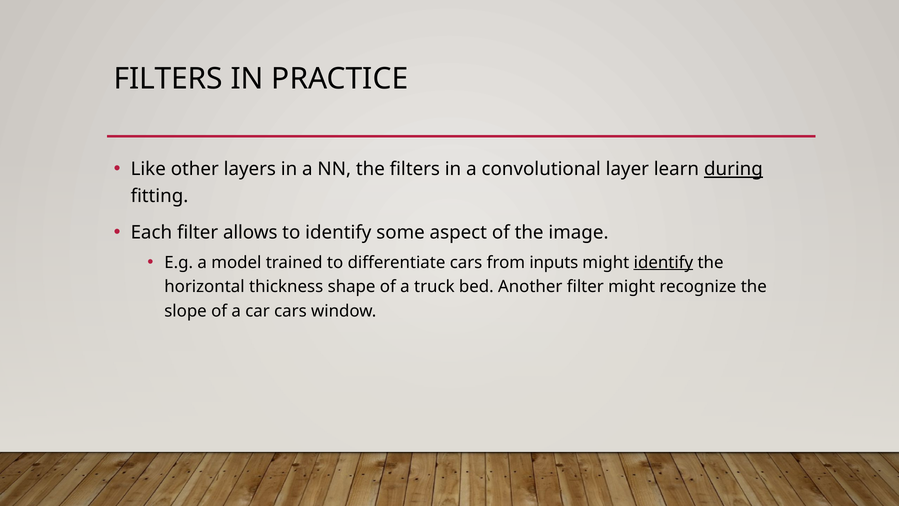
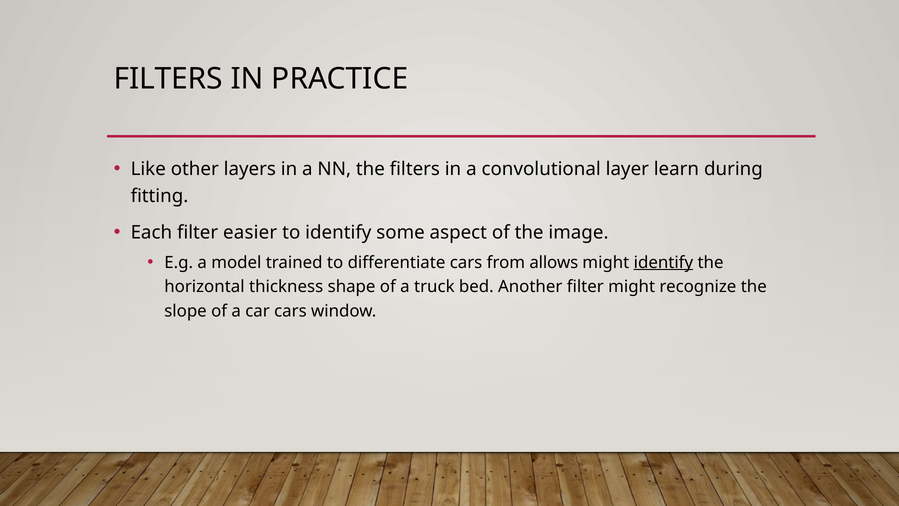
during underline: present -> none (733, 169)
allows: allows -> easier (250, 232)
inputs: inputs -> allows (554, 262)
